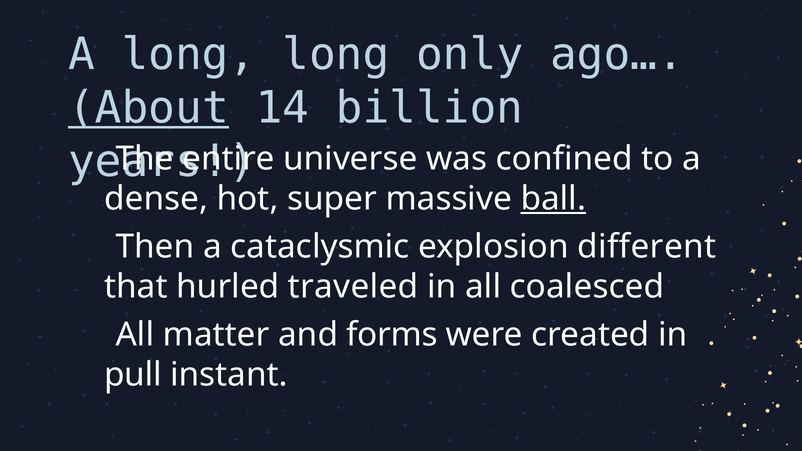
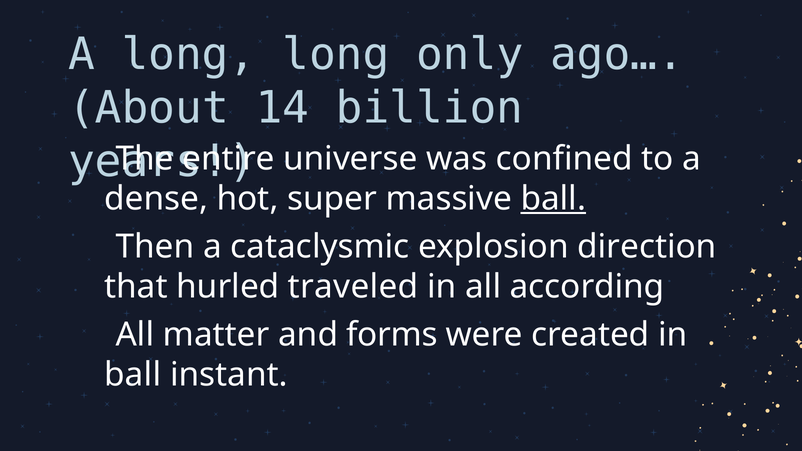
About underline: present -> none (148, 108)
different: different -> direction (647, 247)
coalesced: coalesced -> according (587, 287)
pull: pull -> ball (133, 375)
